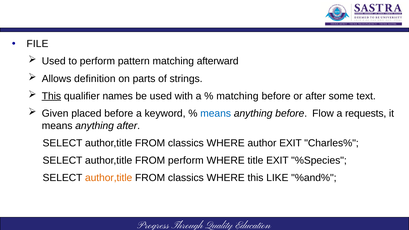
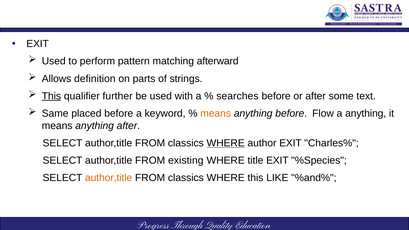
FILE: FILE -> EXIT (38, 44)
names: names -> further (118, 96)
matching: matching -> searches (237, 96)
Given: Given -> Same (55, 113)
means colour: blue -> orange (216, 113)
a requests: requests -> anything (366, 113)
WHERE underline: none -> present (226, 143)
FROM perform: perform -> existing (186, 161)
